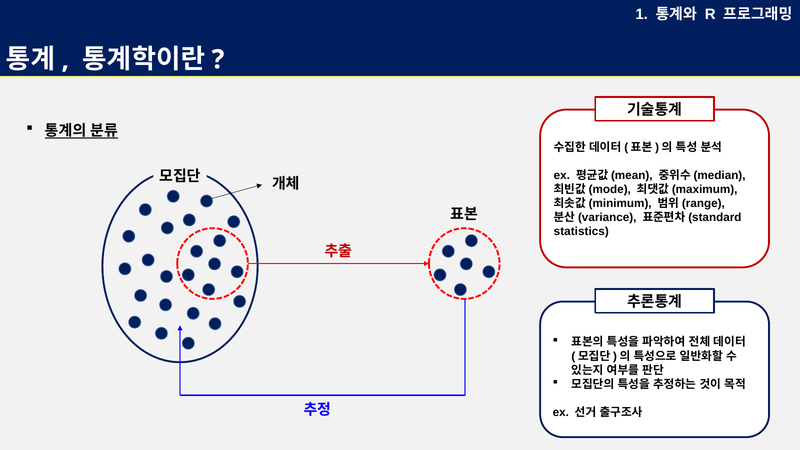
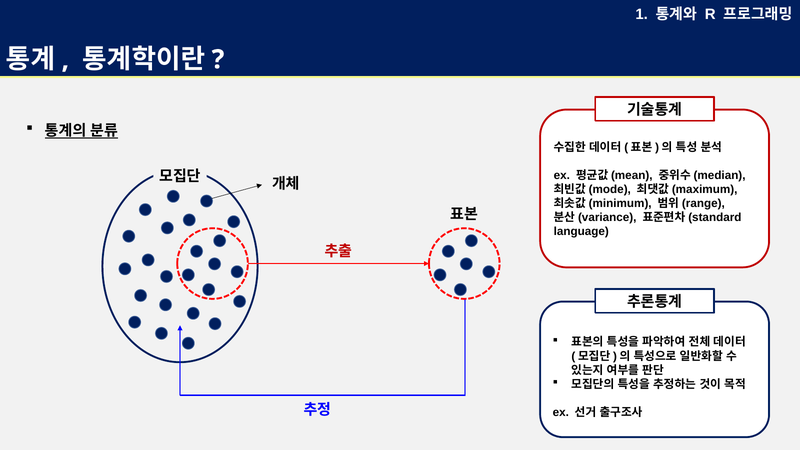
statistics: statistics -> language (581, 231)
